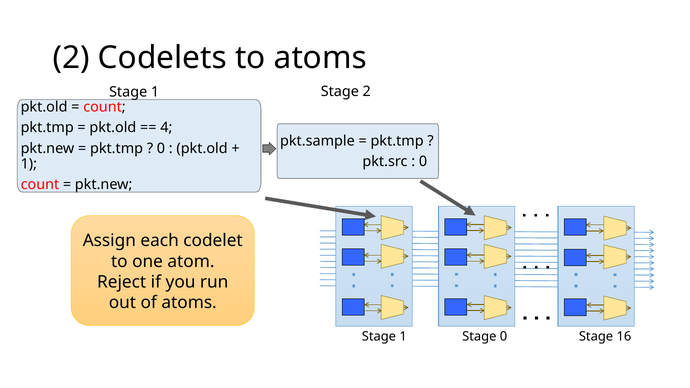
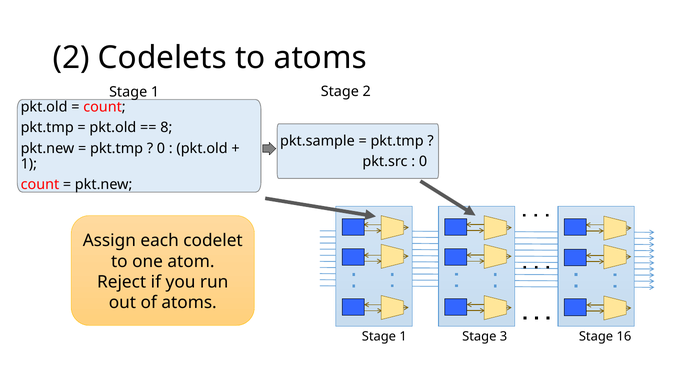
4: 4 -> 8 (166, 128)
Stage 0: 0 -> 3 (504, 337)
